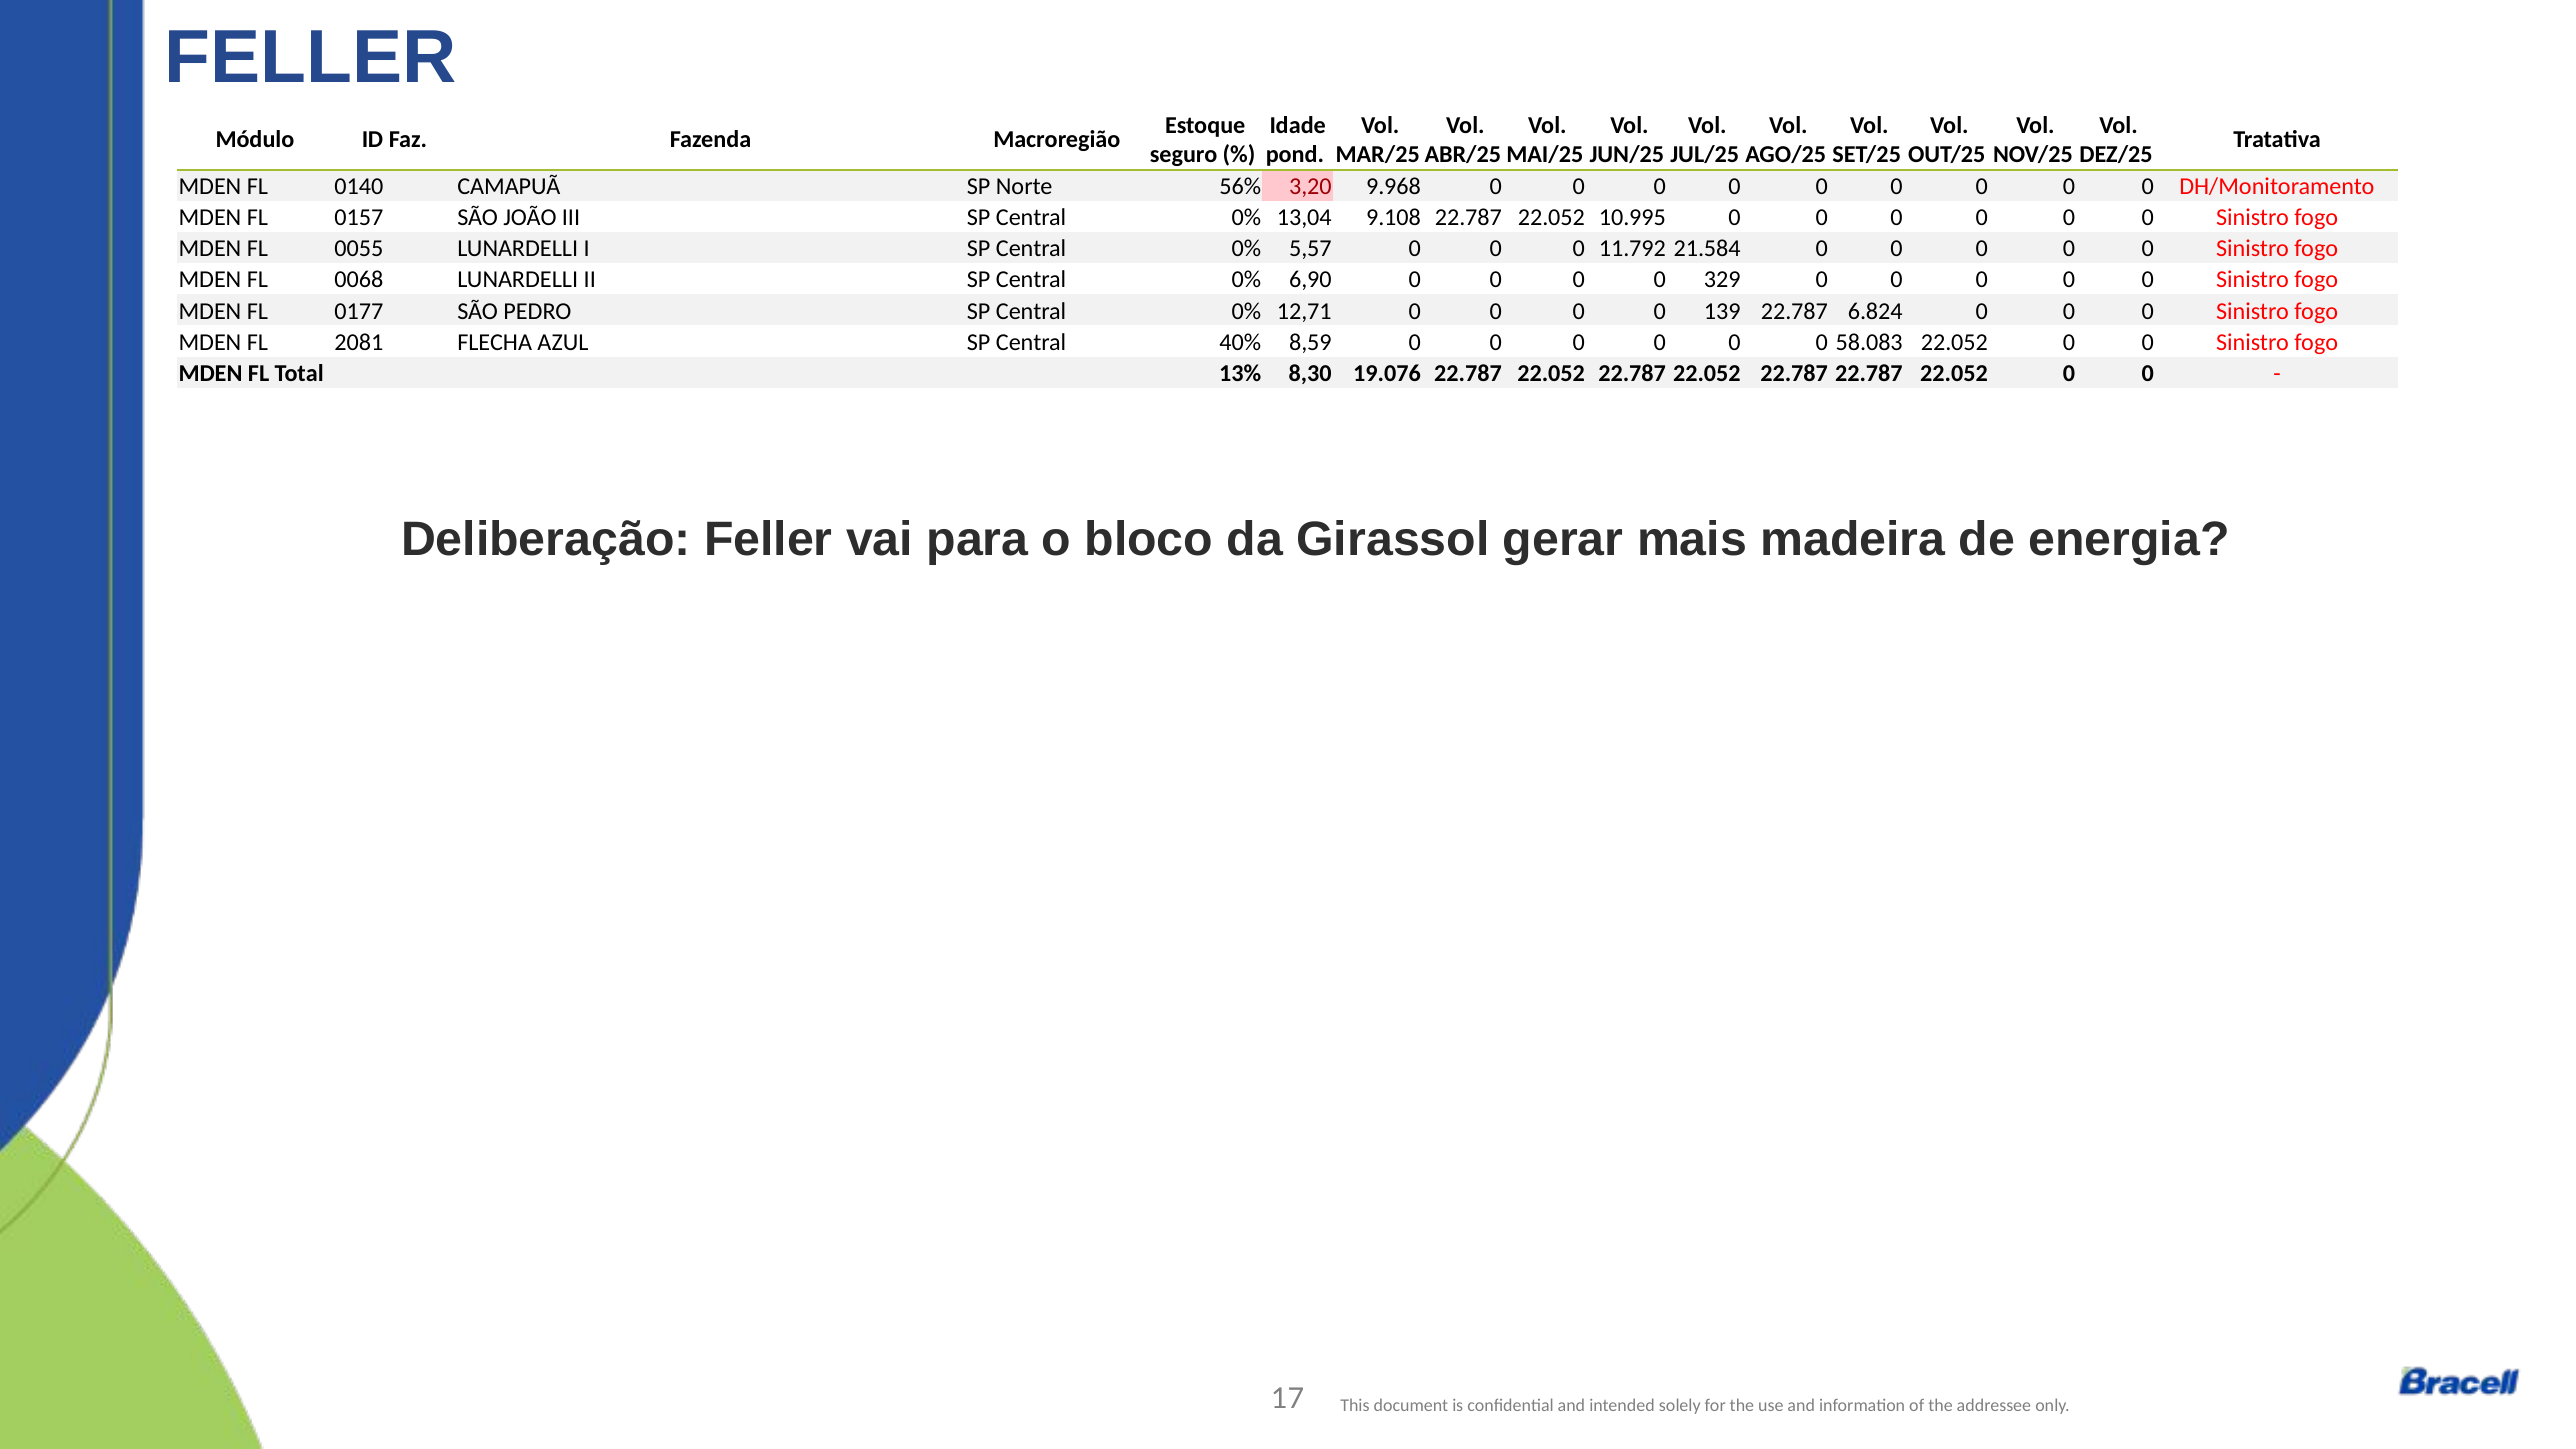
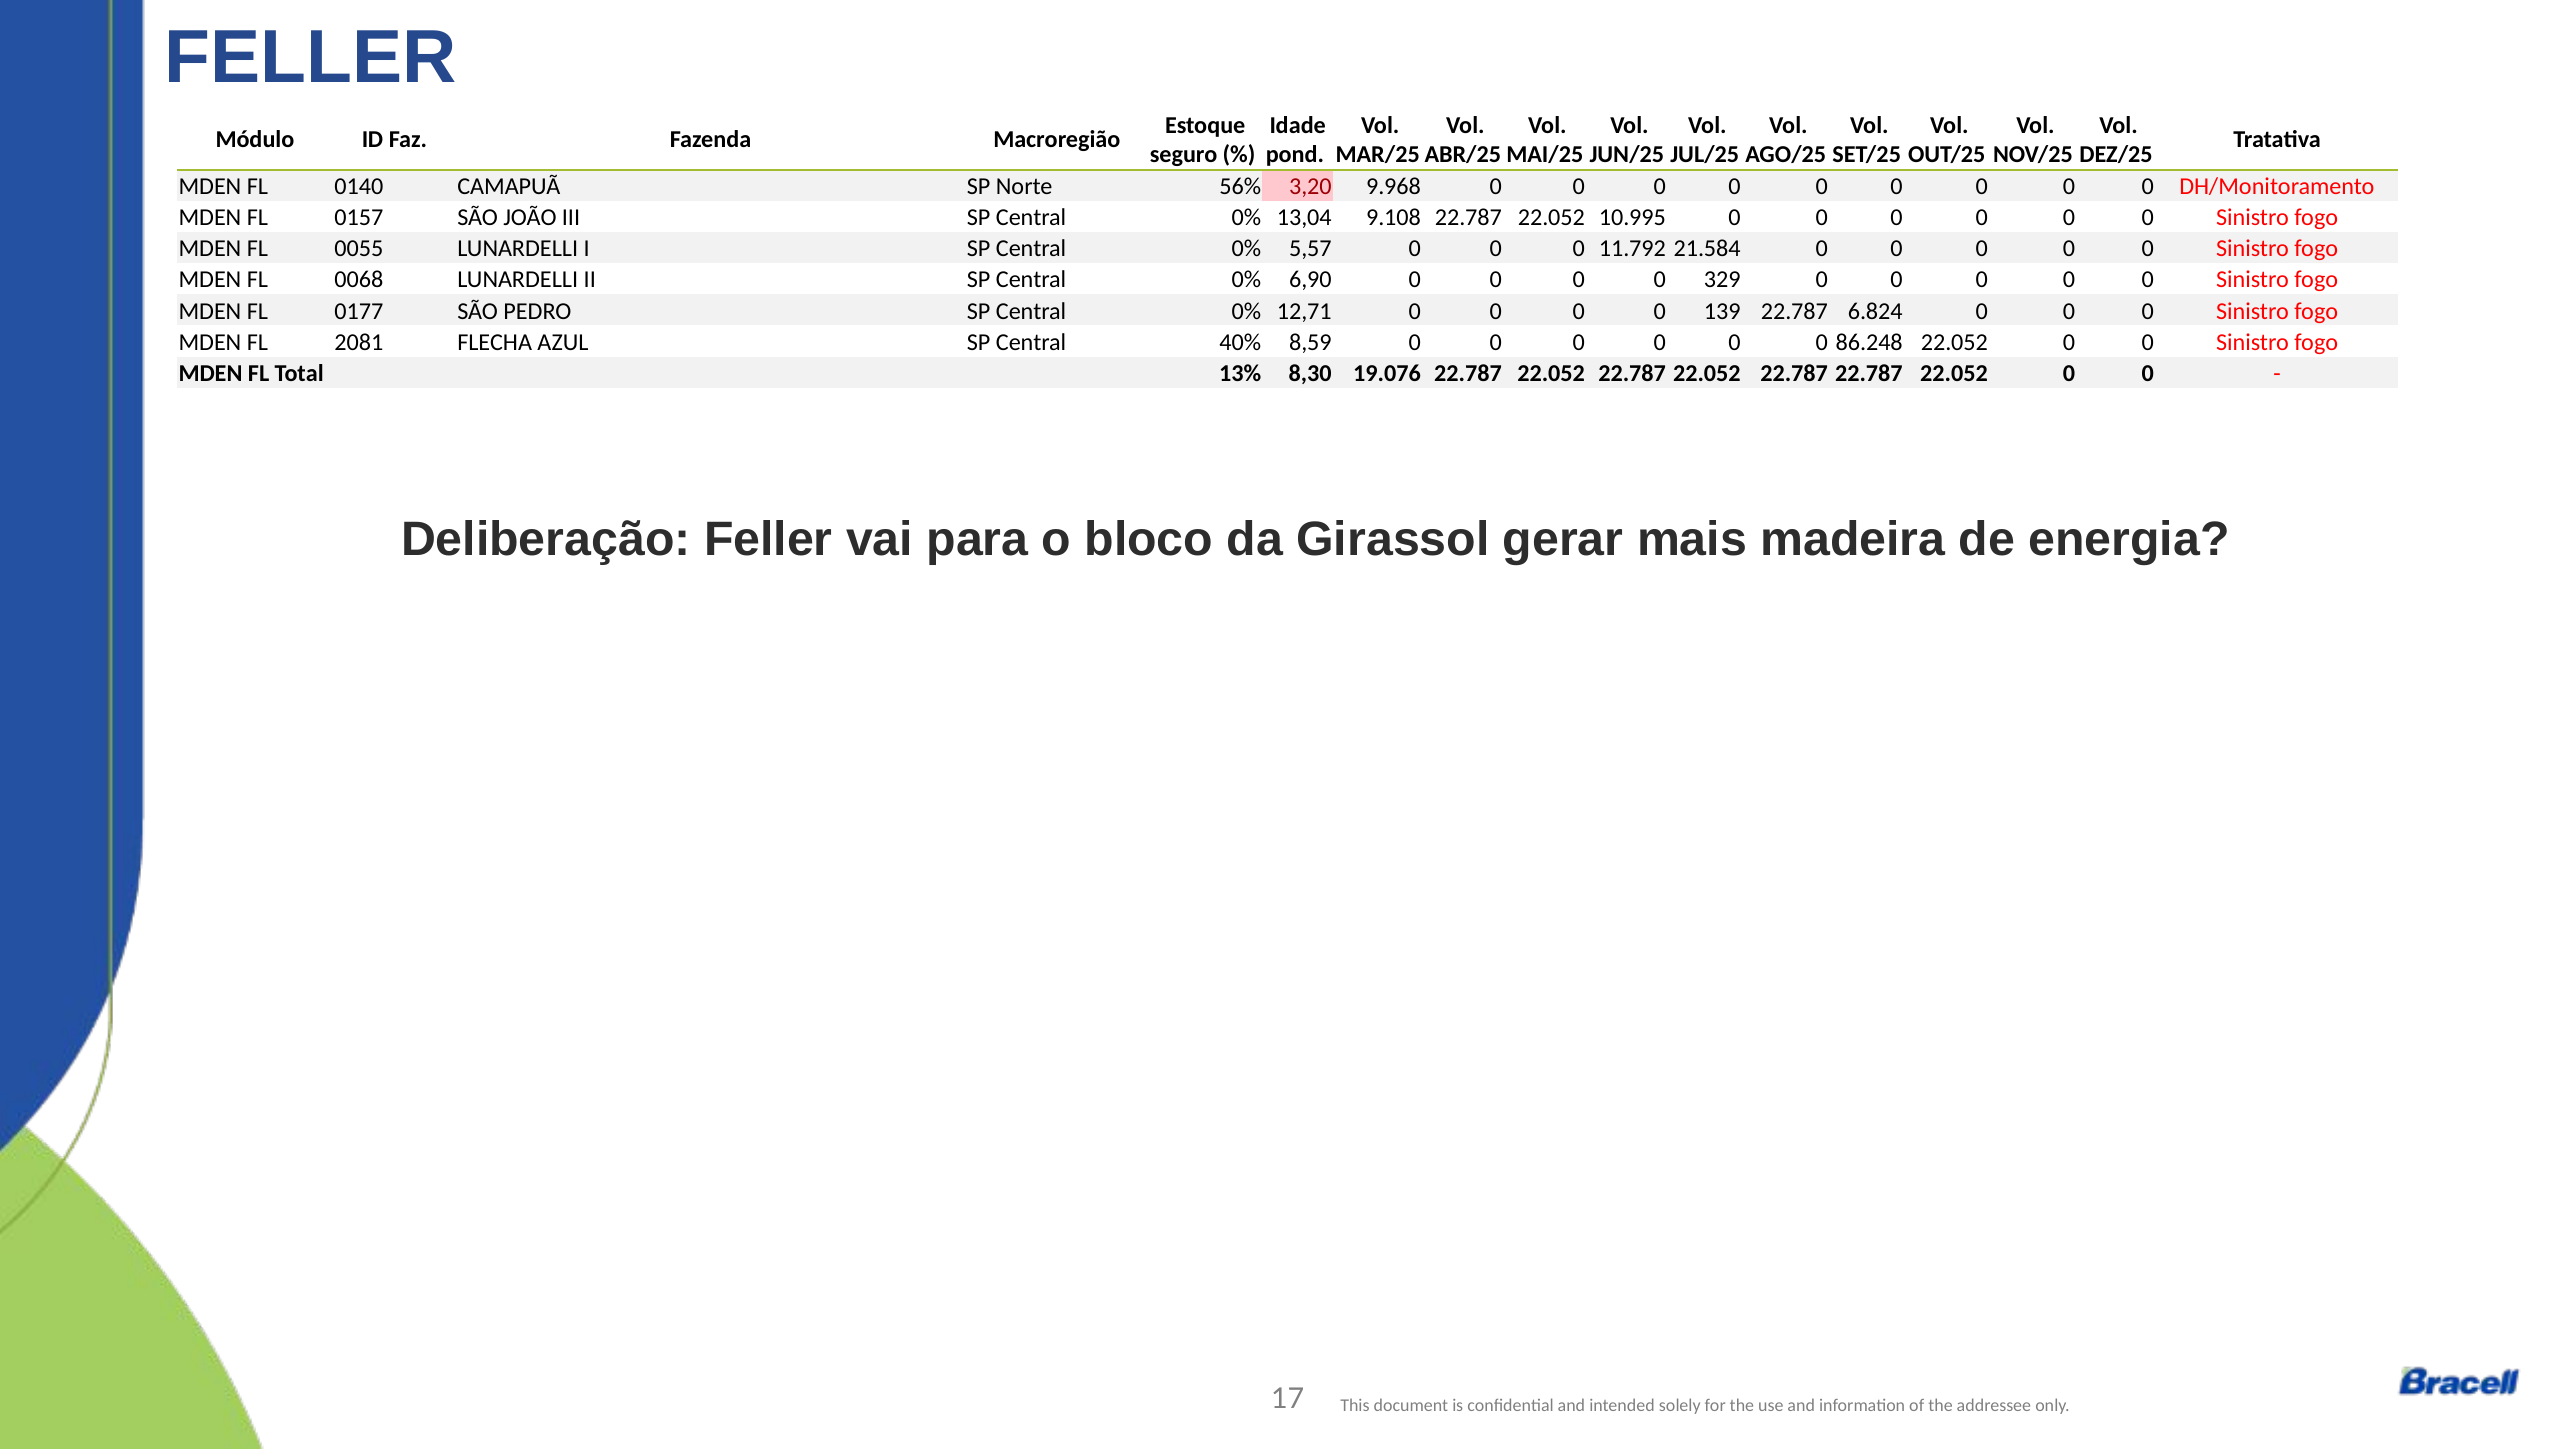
58.083: 58.083 -> 86.248 (1869, 342)
